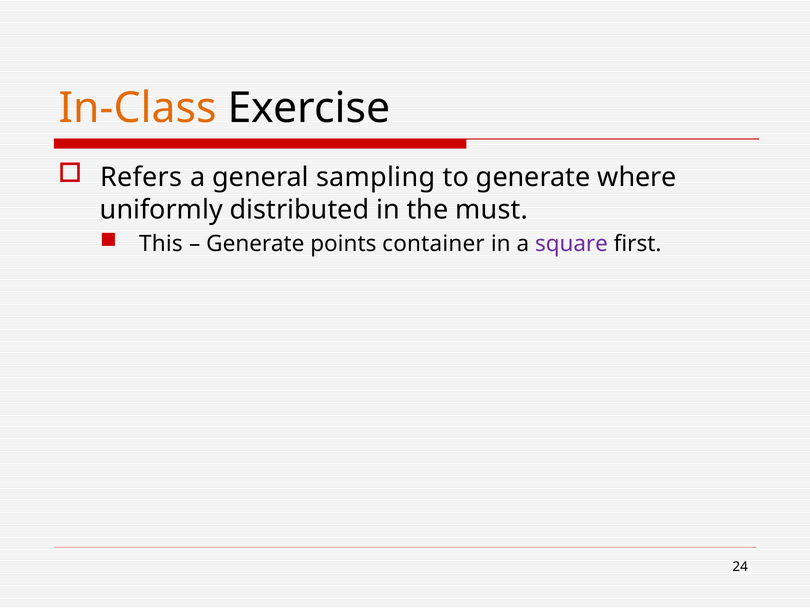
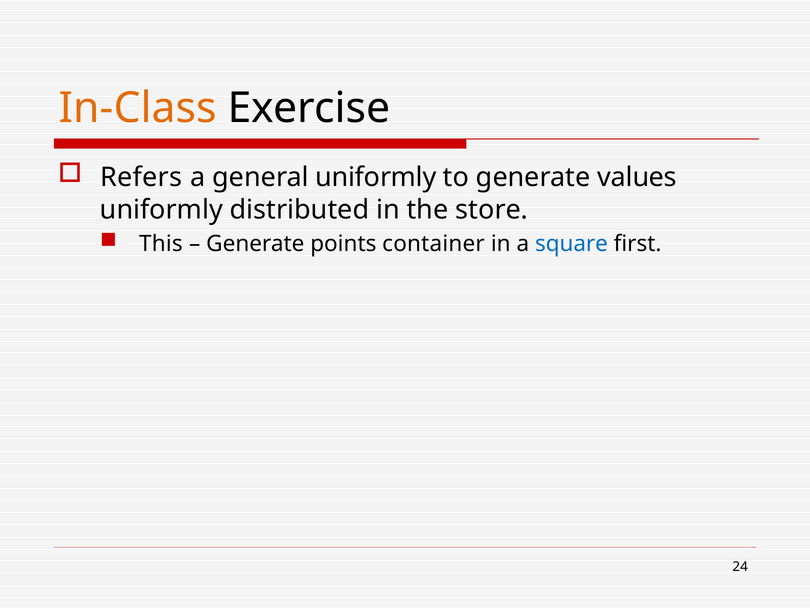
general sampling: sampling -> uniformly (376, 177)
where: where -> values (637, 177)
must: must -> store (492, 210)
square colour: purple -> blue (571, 244)
